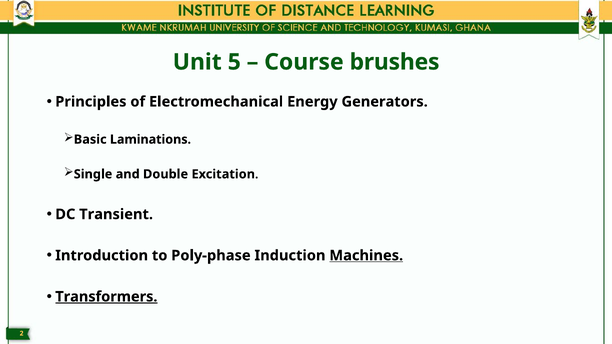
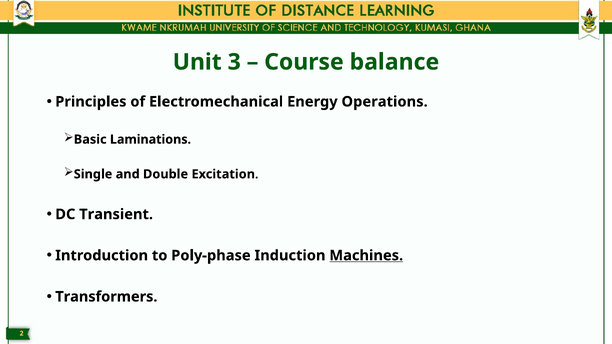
5: 5 -> 3 (234, 62)
brushes: brushes -> balance (394, 62)
Generators: Generators -> Operations (385, 102)
Transformers underline: present -> none (106, 297)
